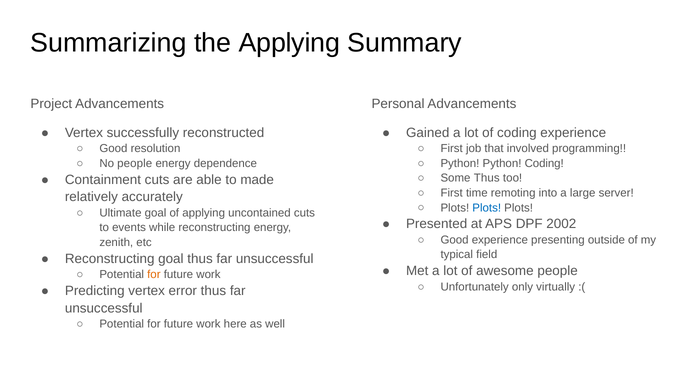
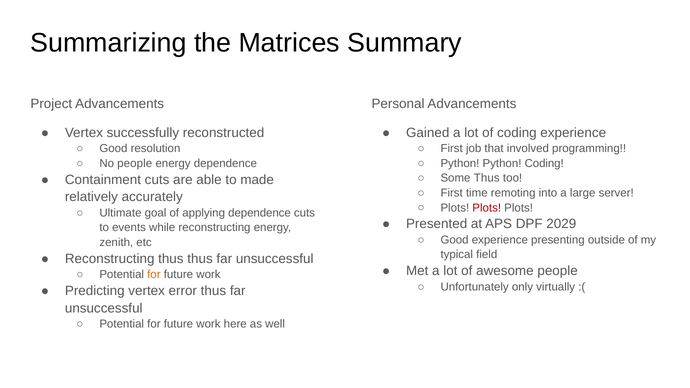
the Applying: Applying -> Matrices (289, 43)
Plots colour: blue -> red (487, 208)
applying uncontained: uncontained -> dependence (260, 213)
2002: 2002 -> 2029 (561, 224)
Reconstructing goal: goal -> thus (171, 259)
